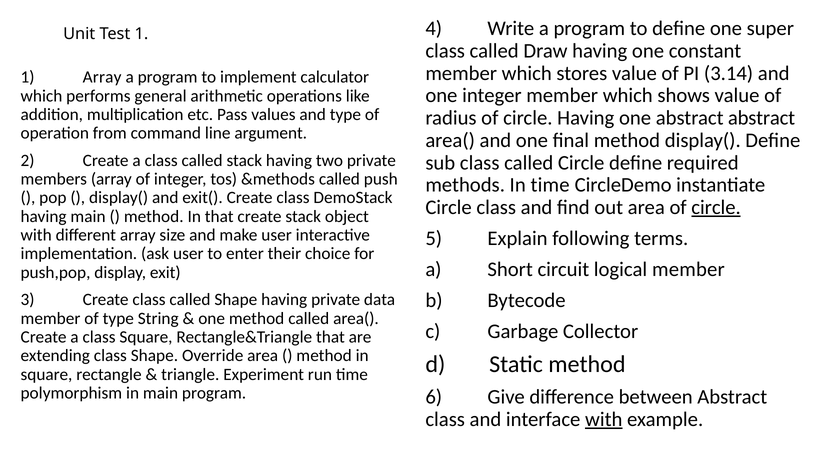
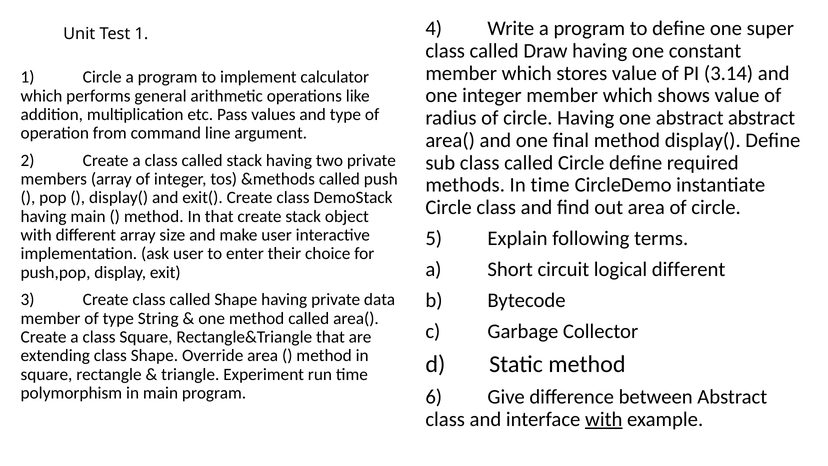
1 Array: Array -> Circle (102, 77)
circle underline: present -> none (716, 207)
logical member: member -> different (689, 269)
